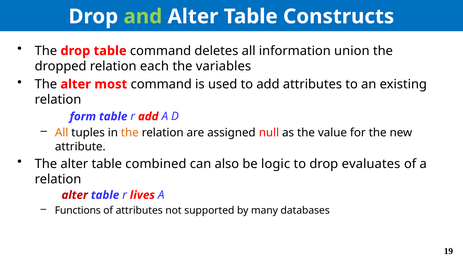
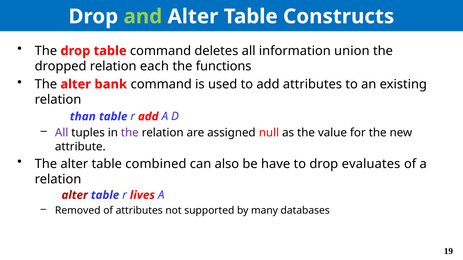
variables: variables -> functions (224, 66)
most: most -> bank (111, 84)
form: form -> than (83, 117)
All colour: orange -> purple (62, 133)
the colour: orange -> purple (130, 133)
logic: logic -> have (276, 164)
Functions: Functions -> Removed (78, 211)
